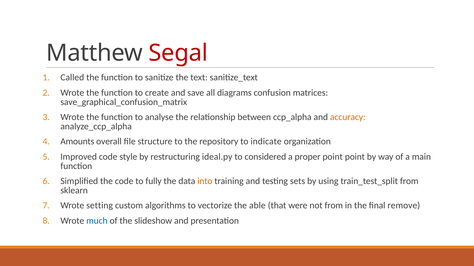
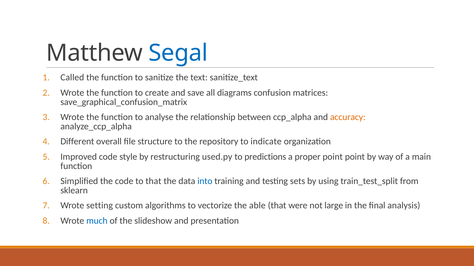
Segal colour: red -> blue (178, 53)
Amounts: Amounts -> Different (77, 142)
ideal.py: ideal.py -> used.py (217, 157)
considered: considered -> predictions (265, 157)
to fully: fully -> that (153, 182)
into colour: orange -> blue (205, 182)
not from: from -> large (334, 206)
remove: remove -> analysis (404, 206)
